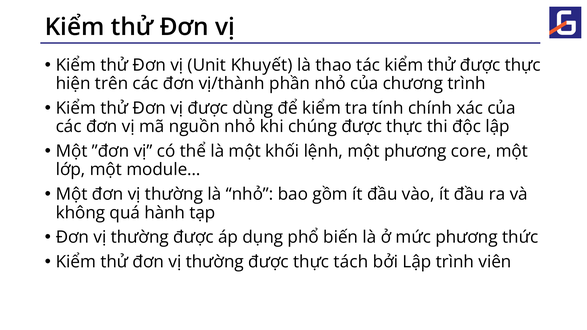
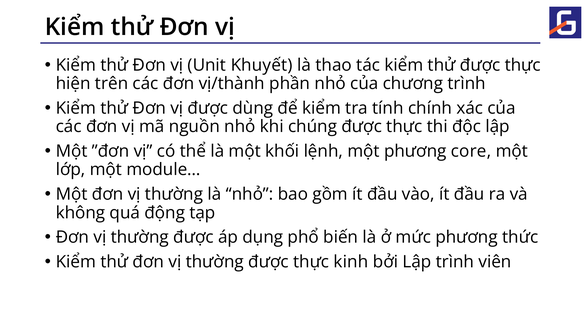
hành: hành -> động (165, 213)
tách: tách -> kinh (351, 262)
